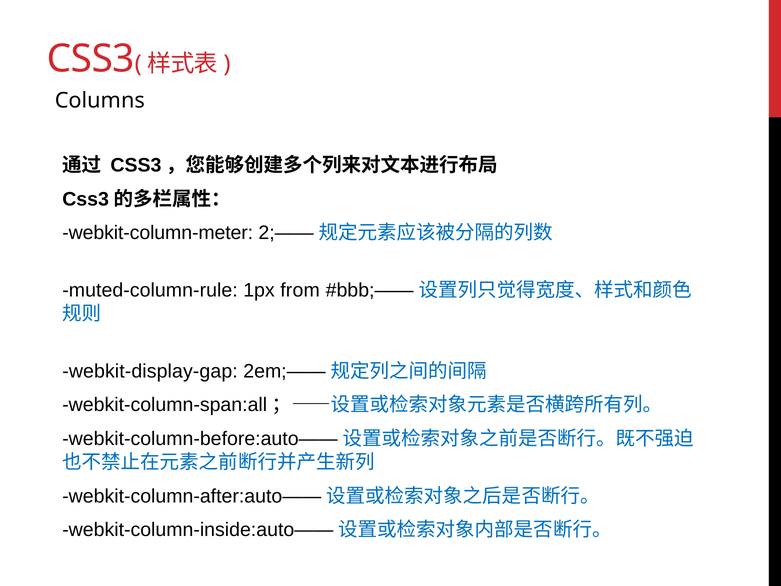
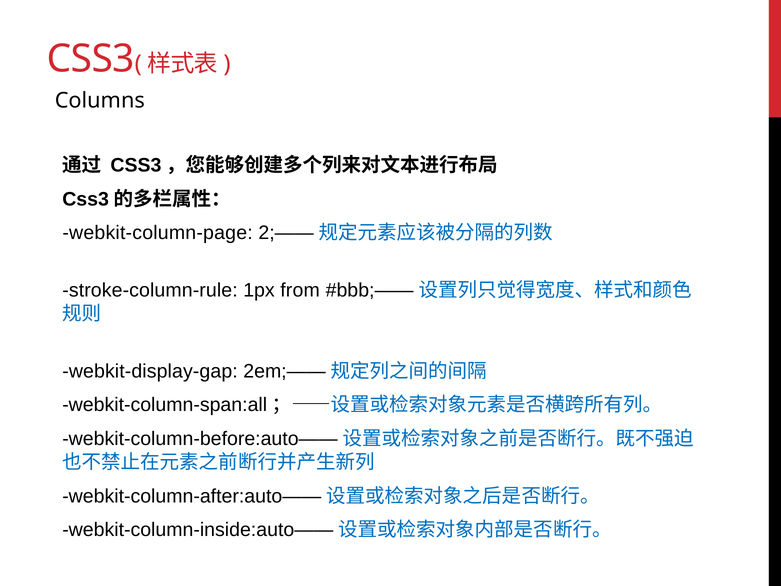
webkit-column-meter: webkit-column-meter -> webkit-column-page (158, 233)
muted-column-rule: muted-column-rule -> stroke-column-rule (150, 290)
